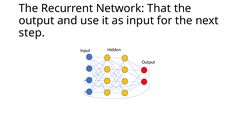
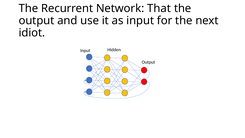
step: step -> idiot (32, 33)
